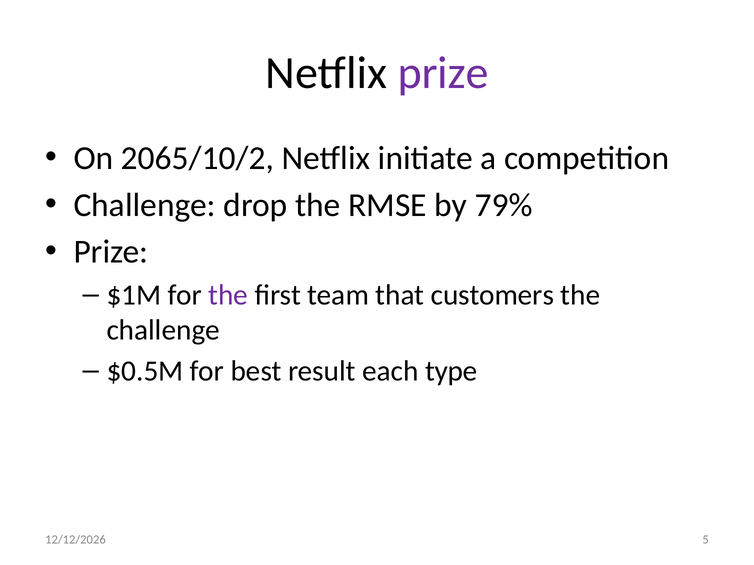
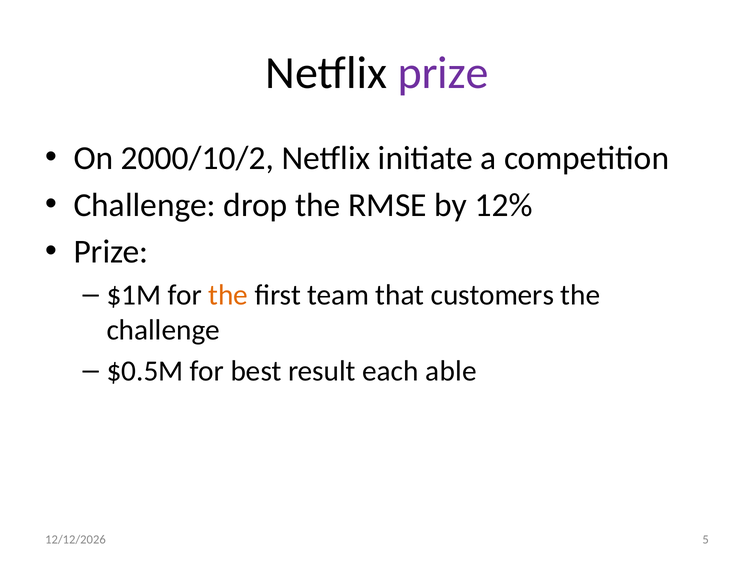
2065/10/2: 2065/10/2 -> 2000/10/2 (197, 158)
79%: 79% -> 12% (504, 205)
the colour: purple -> orange (228, 295)
type: type -> able (451, 371)
